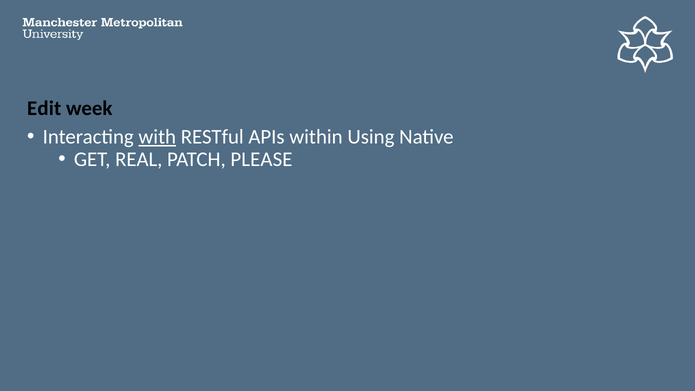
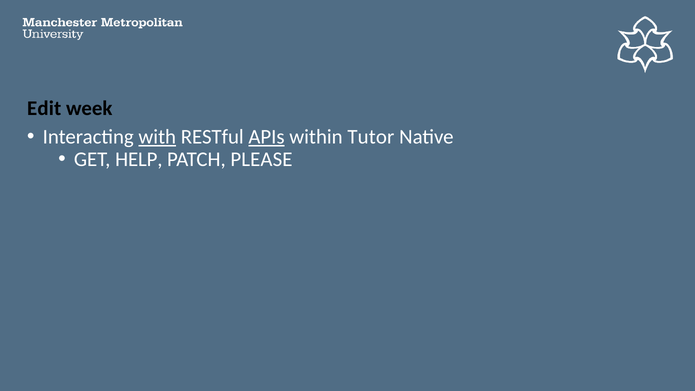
APIs underline: none -> present (267, 137)
Using: Using -> Tutor (371, 137)
REAL: REAL -> HELP (139, 159)
